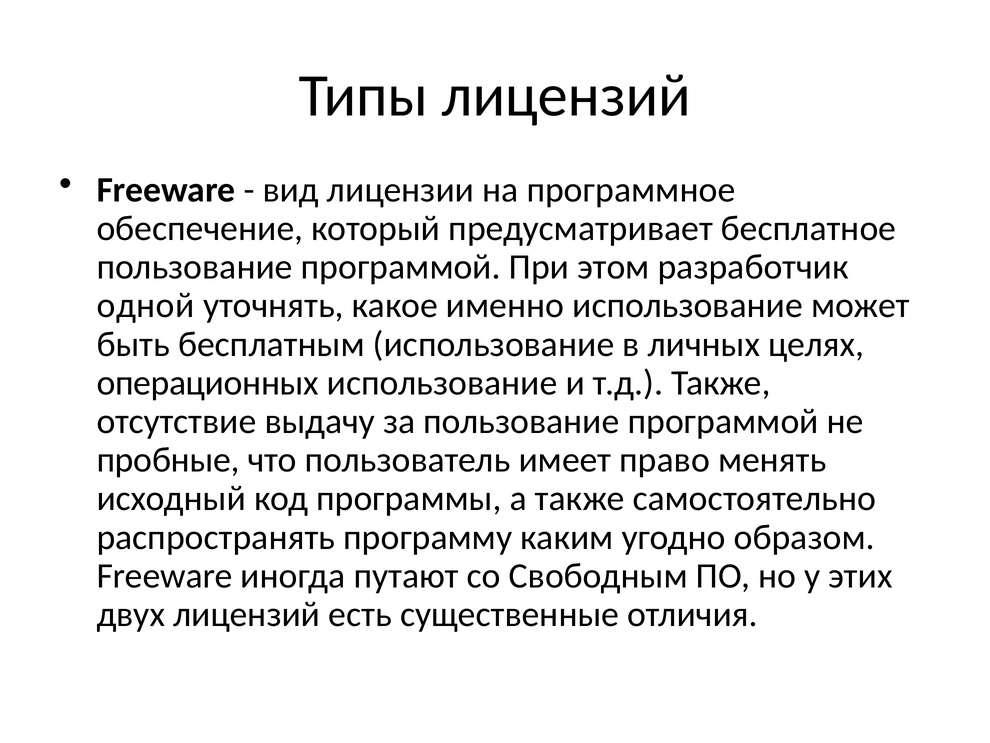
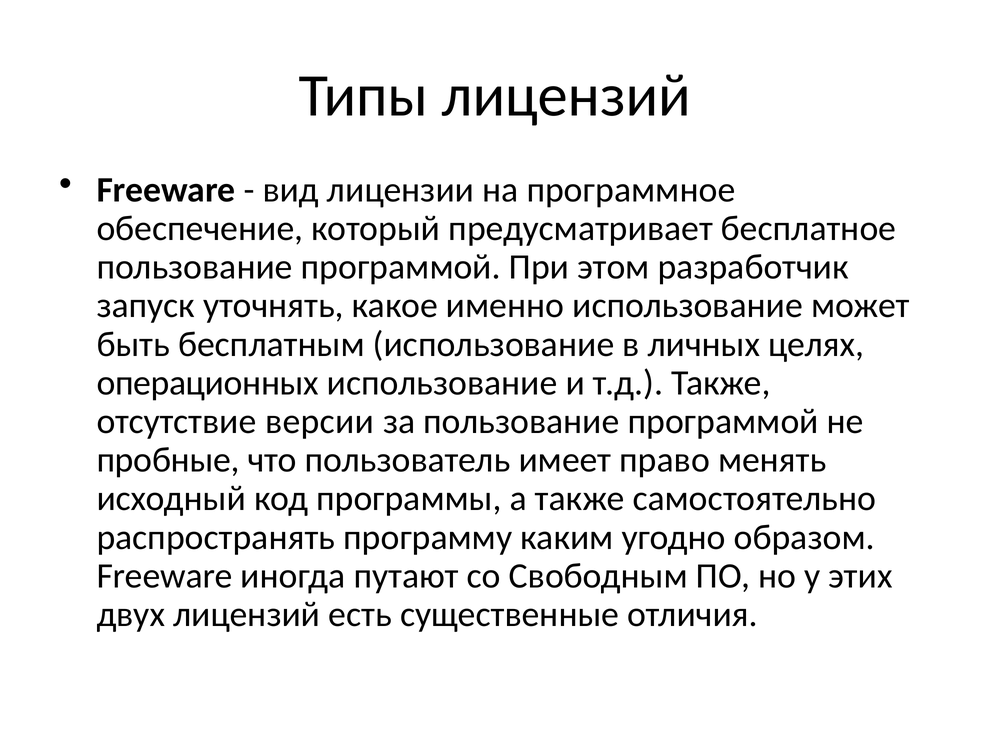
одной: одной -> запуск (146, 305)
выдачу: выдачу -> версии (320, 421)
